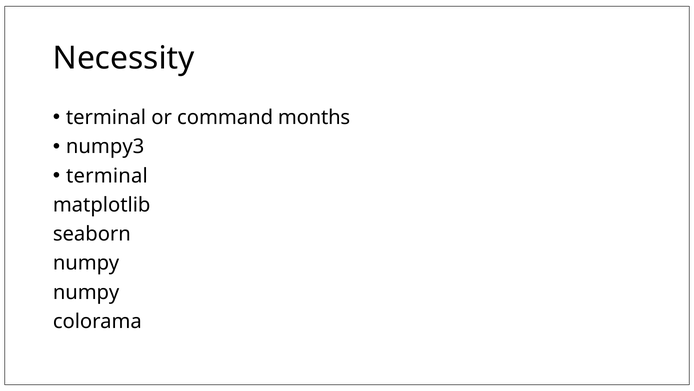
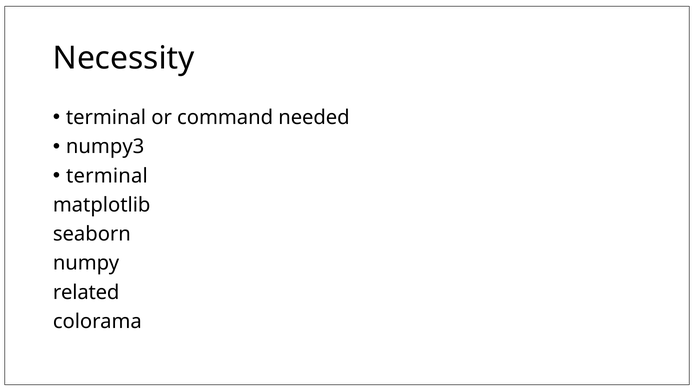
months: months -> needed (314, 117)
numpy: numpy -> related (86, 292)
